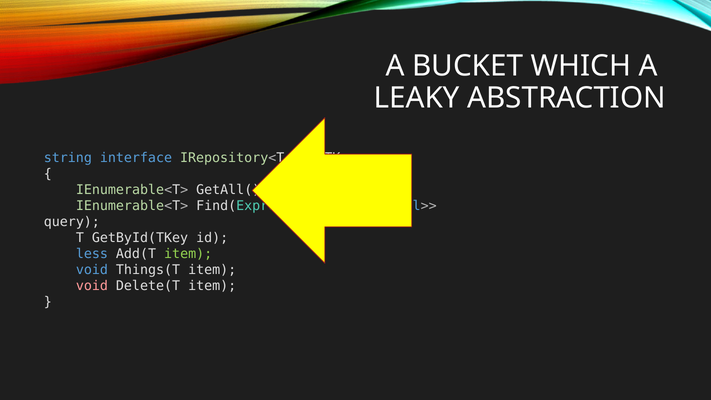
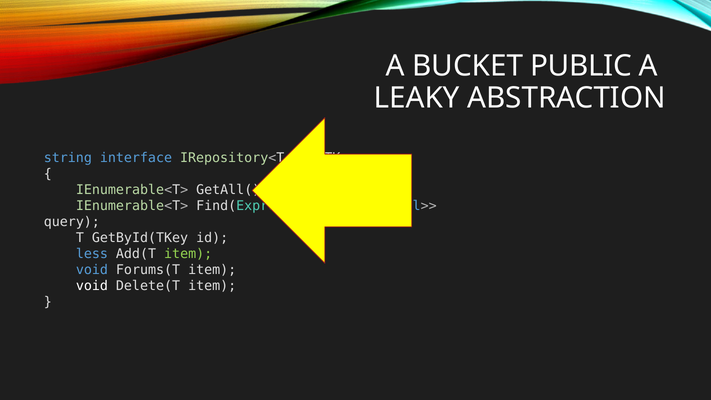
WHICH: WHICH -> PUBLIC (581, 66)
Things(T: Things(T -> Forums(T (148, 270)
void colour: pink -> white (92, 286)
